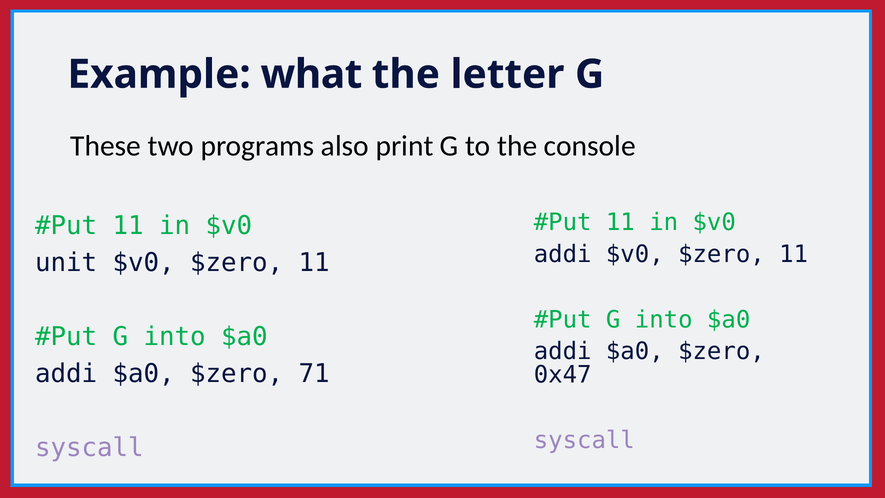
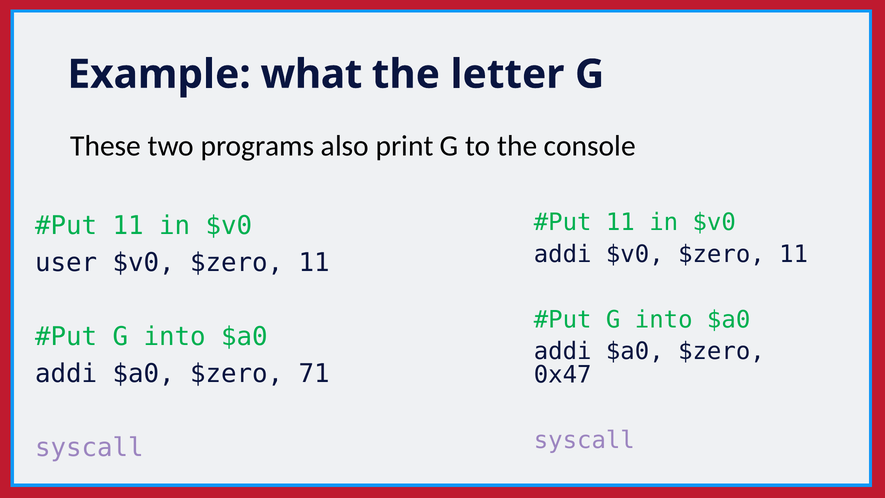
unit: unit -> user (66, 263)
